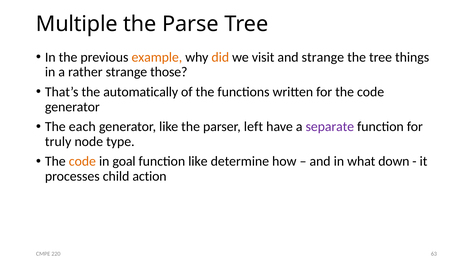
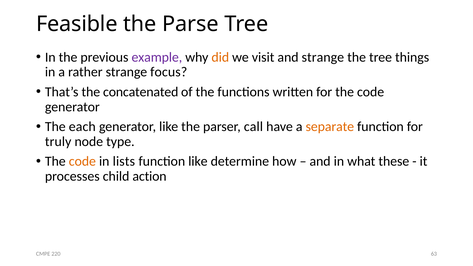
Multiple: Multiple -> Feasible (77, 24)
example colour: orange -> purple (157, 57)
those: those -> focus (169, 72)
automatically: automatically -> concatenated (141, 92)
left: left -> call (253, 127)
separate colour: purple -> orange (330, 127)
goal: goal -> lists (124, 161)
down: down -> these (394, 161)
